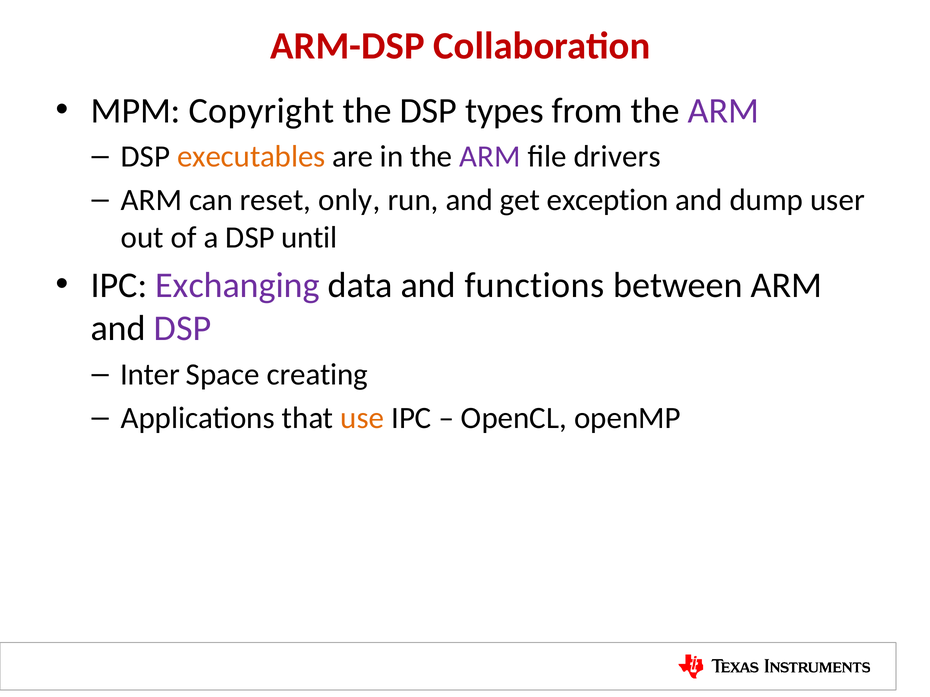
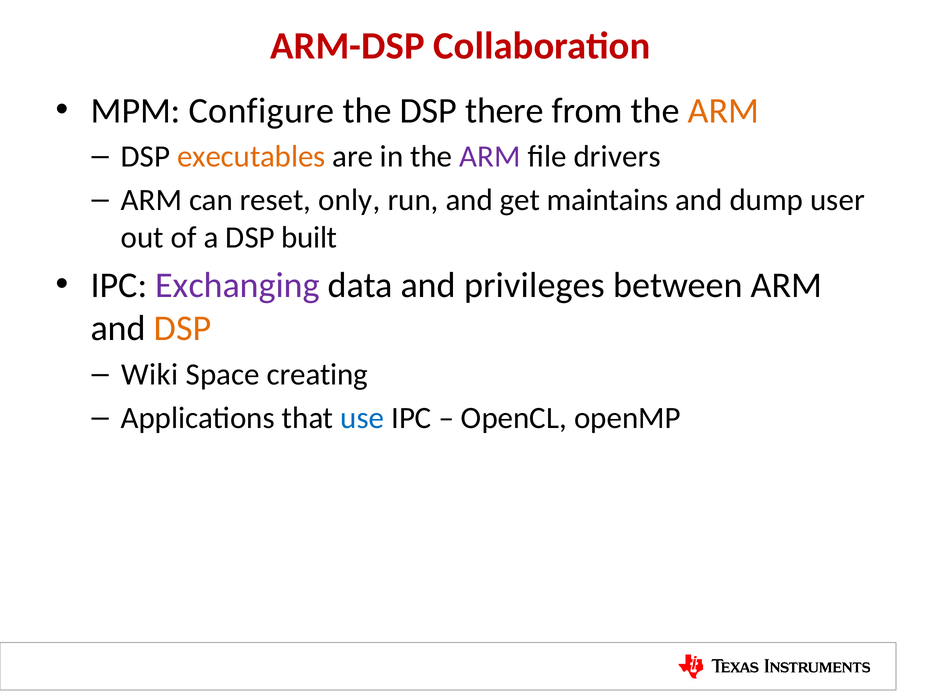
Copyright: Copyright -> Configure (261, 111)
types: types -> there (504, 111)
ARM colour: purple -> orange (723, 111)
exception: exception -> maintains (608, 200)
until: until -> built (309, 237)
functions: functions -> privileges (535, 285)
DSP colour: purple -> orange (183, 329)
Inter: Inter -> Wiki (150, 375)
use colour: orange -> blue (362, 418)
